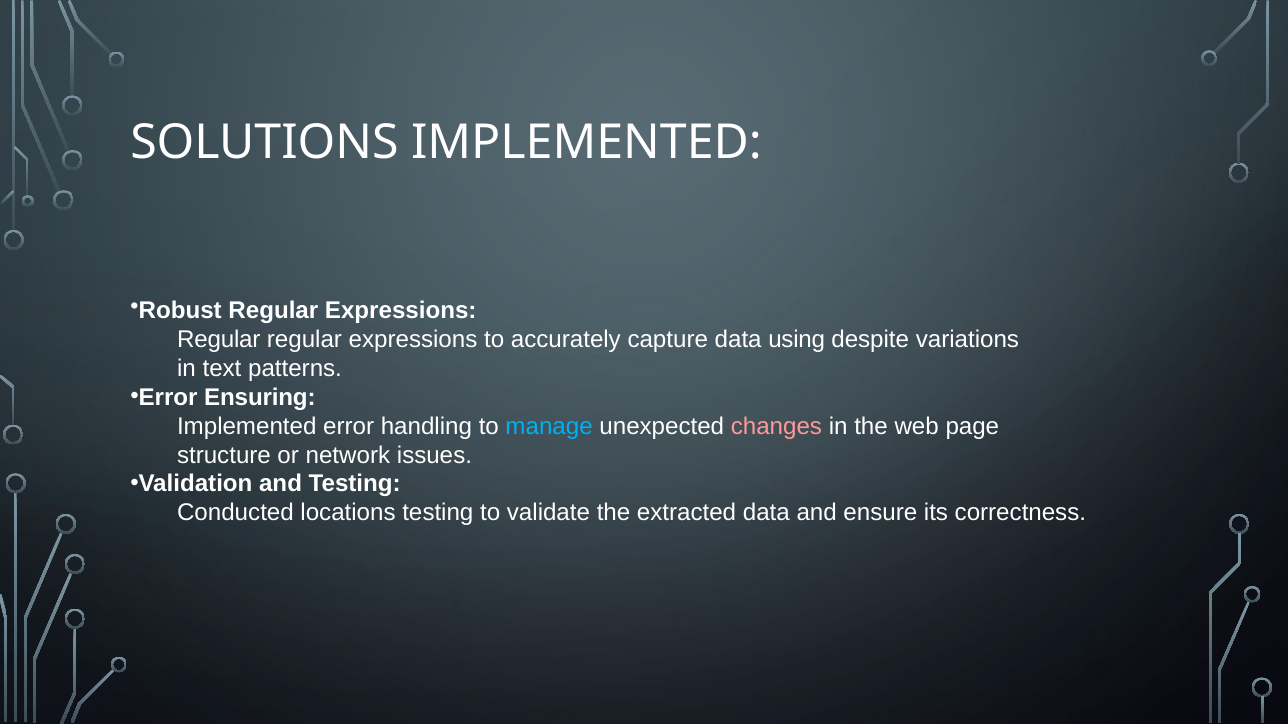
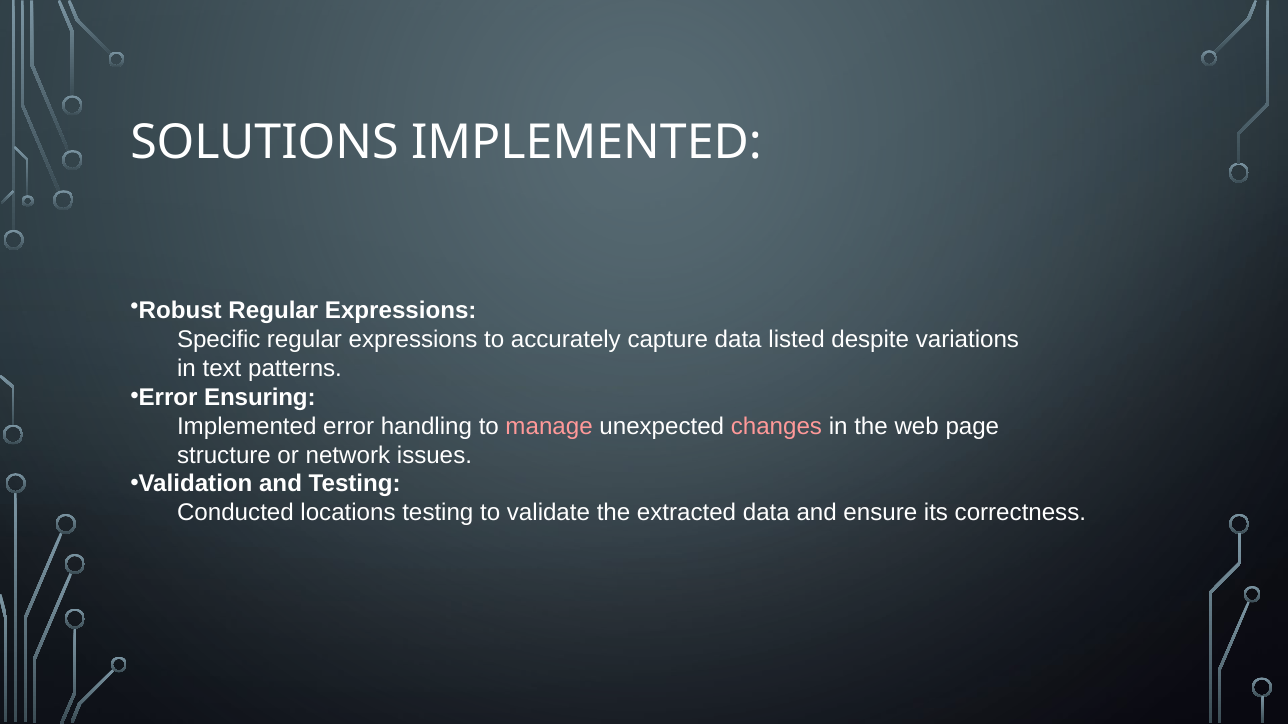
Regular: Regular -> Specific (219, 339)
using: using -> listed (797, 339)
manage colour: light blue -> pink (549, 426)
